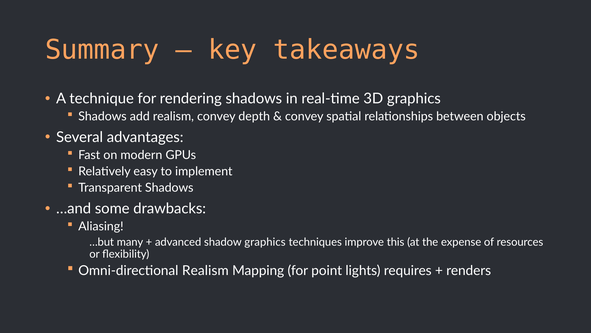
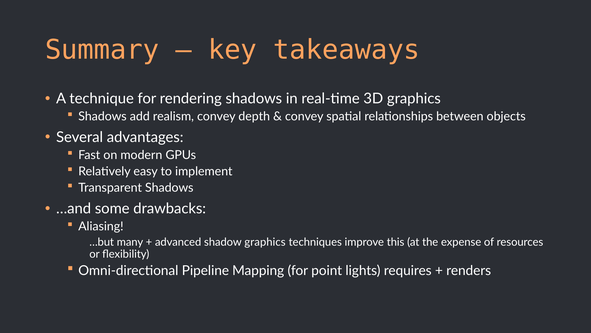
Omni-directional Realism: Realism -> Pipeline (205, 270)
